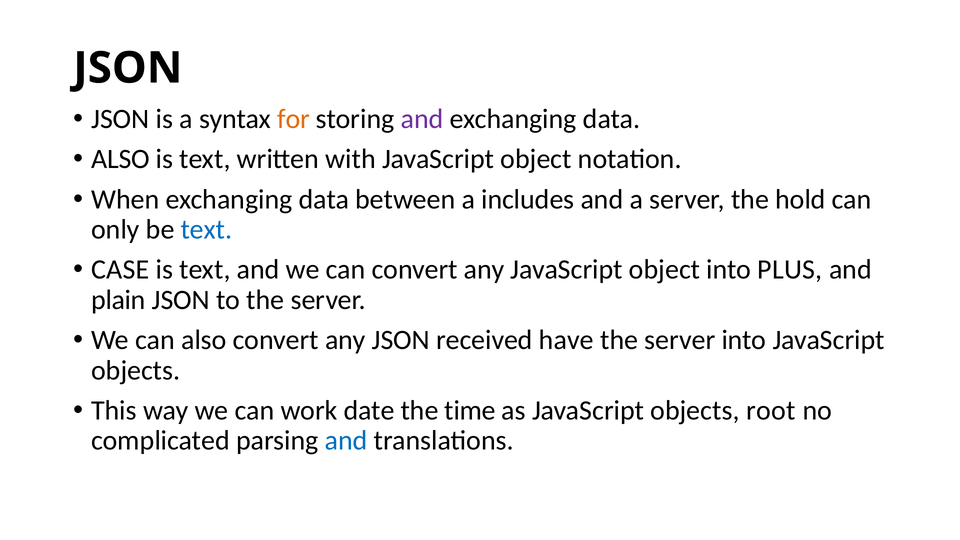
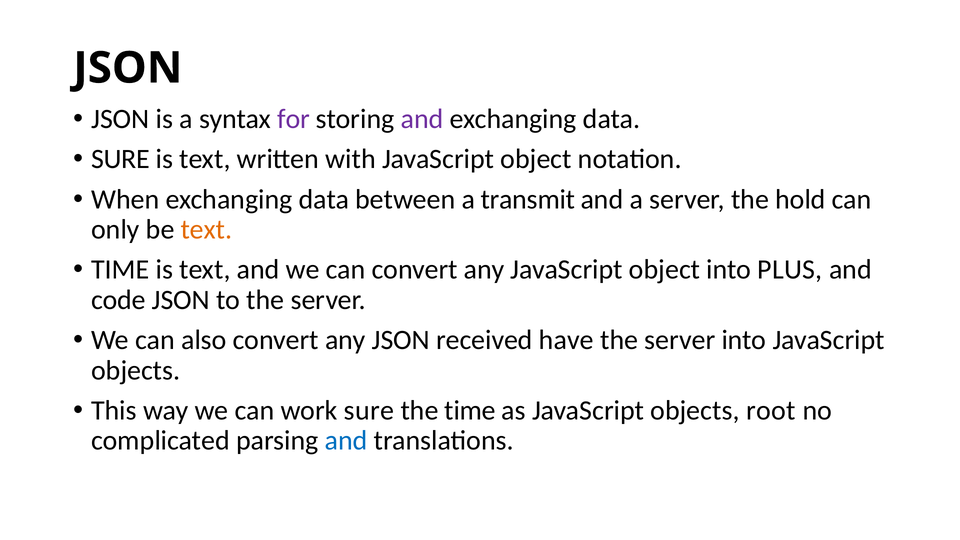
for colour: orange -> purple (294, 119)
ALSO: ALSO -> SURE (120, 159)
includes: includes -> transmit (528, 199)
text colour: blue -> orange (206, 230)
CASE: CASE -> TIME (120, 270)
plain: plain -> code (118, 300)
work date: date -> sure (369, 411)
